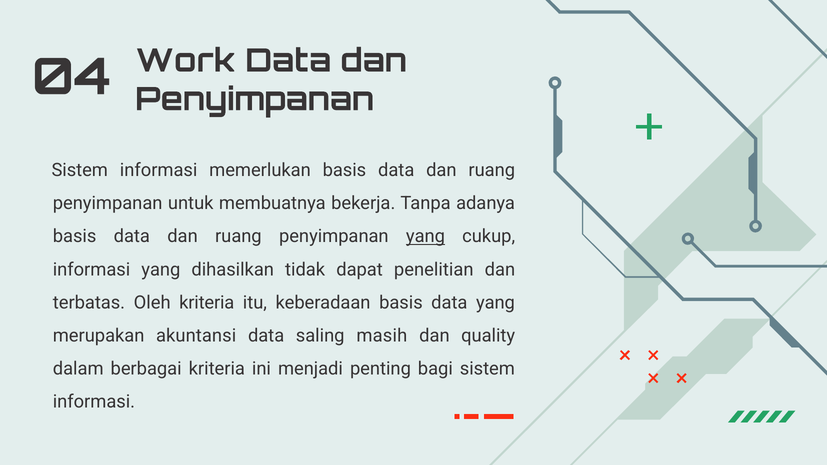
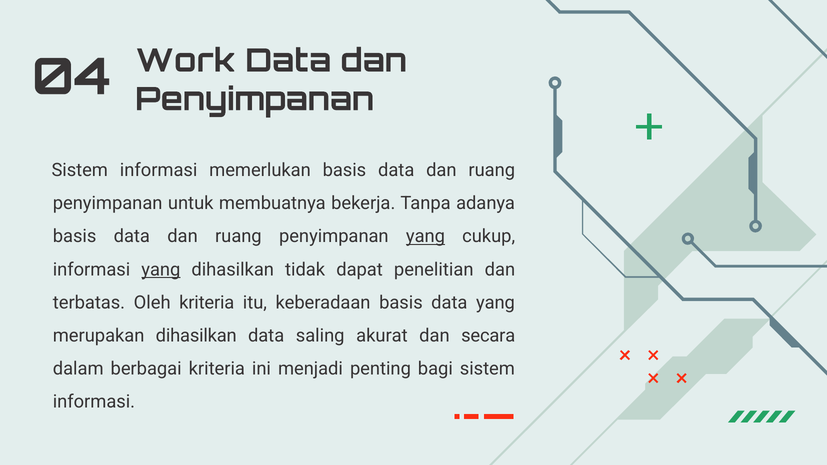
yang underline: none -> present (161, 270)
merupakan akuntansi: akuntansi -> dihasilkan (196, 336)
masih: masih -> akurat (382, 336)
quality: quality -> secara (488, 336)
